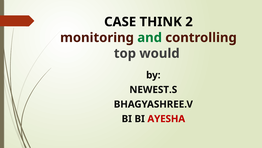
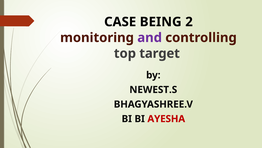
THINK: THINK -> BEING (161, 22)
and colour: green -> purple (150, 38)
would: would -> target (160, 53)
